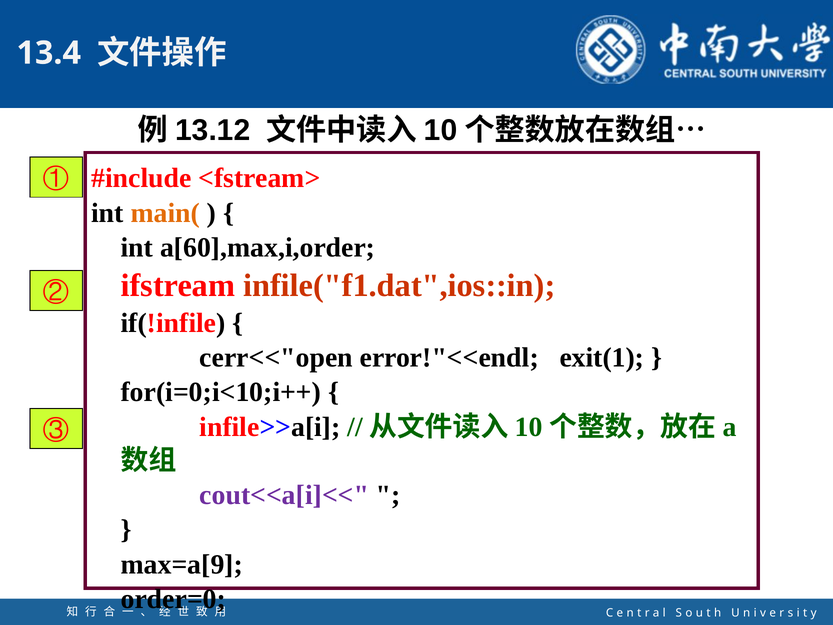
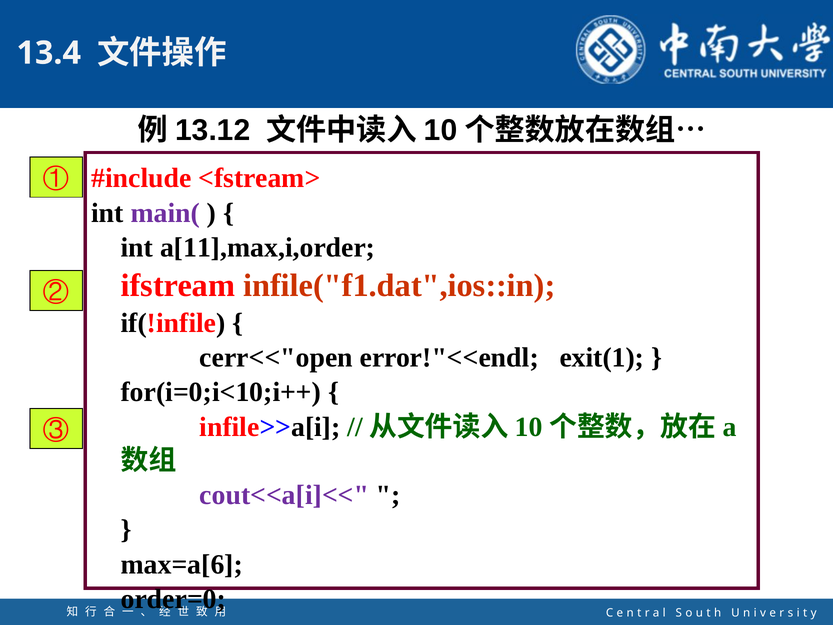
main( colour: orange -> purple (165, 213)
a[60],max,i,order: a[60],max,i,order -> a[11],max,i,order (268, 248)
max=a[9: max=a[9 -> max=a[6 (182, 564)
